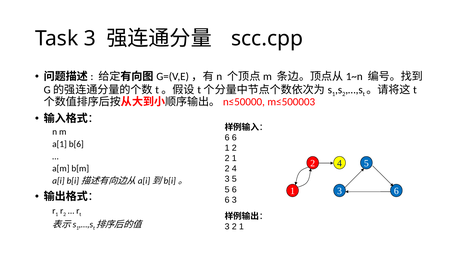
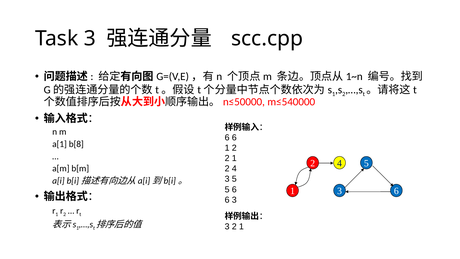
m≤500003: m≤500003 -> m≤540000 (291, 102)
b[6: b[6 -> b[8 (76, 144)
